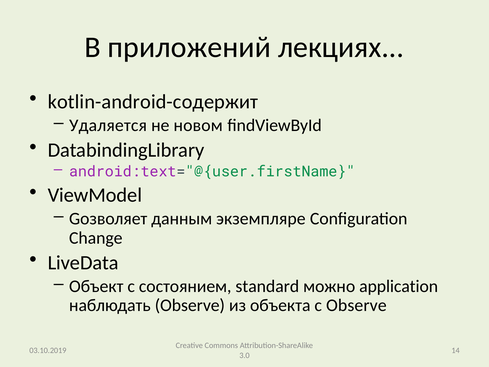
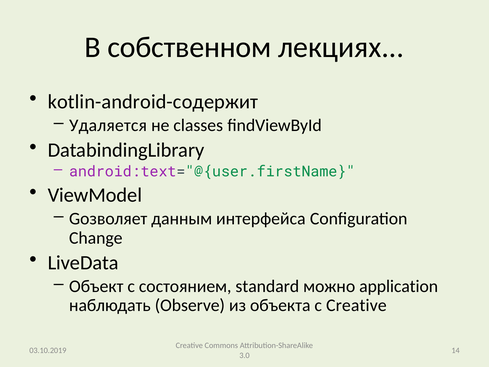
приложений: приложений -> собственном (189, 47)
новом: новом -> classes (198, 125)
экземпляре: экземпляре -> интерфейса (261, 219)
с Observe: Observe -> Creative (356, 305)
